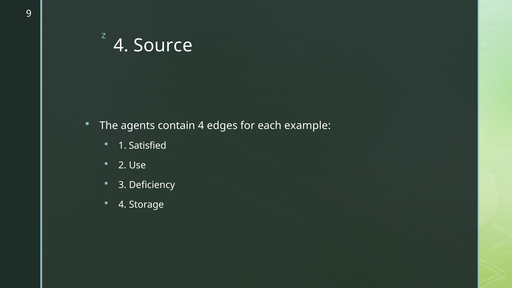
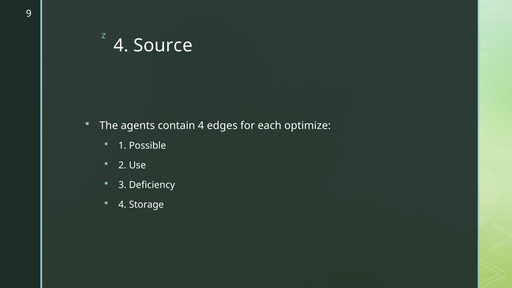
example: example -> optimize (308, 126)
Satisfied: Satisfied -> Possible (148, 146)
